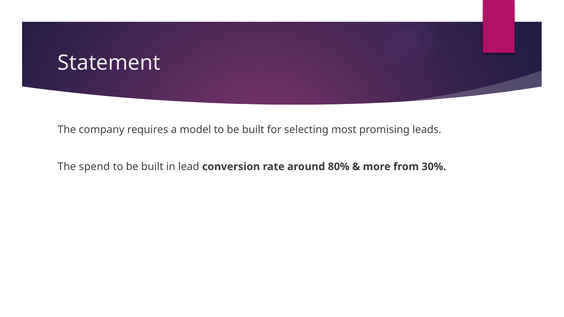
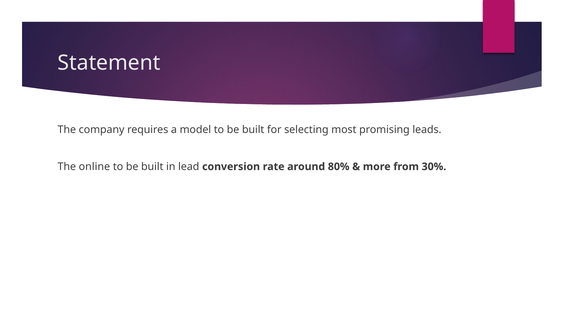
spend: spend -> online (94, 167)
